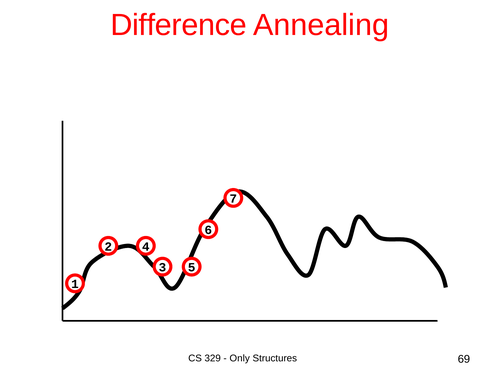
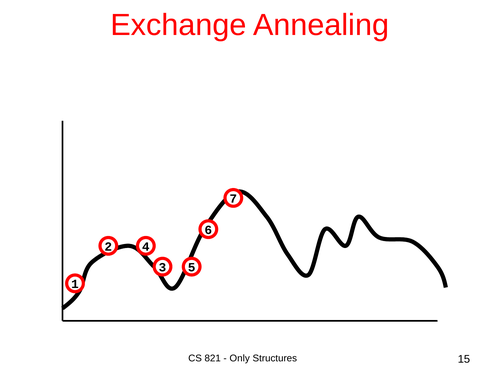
Difference: Difference -> Exchange (178, 25)
329: 329 -> 821 (213, 358)
69: 69 -> 15 (464, 359)
